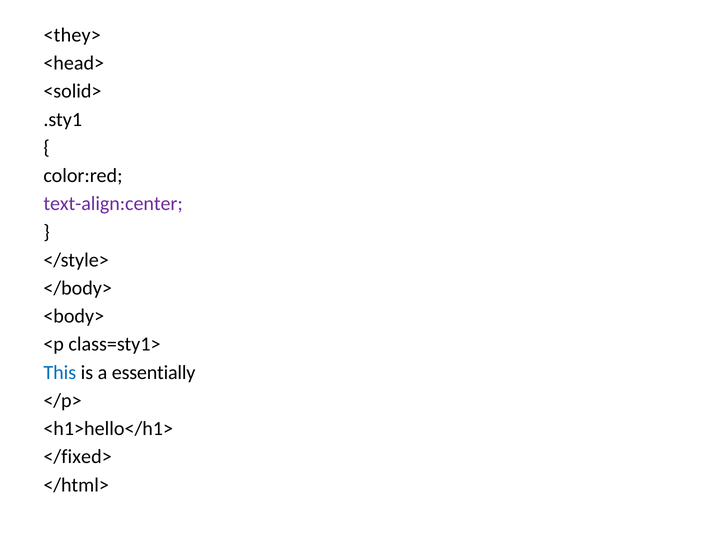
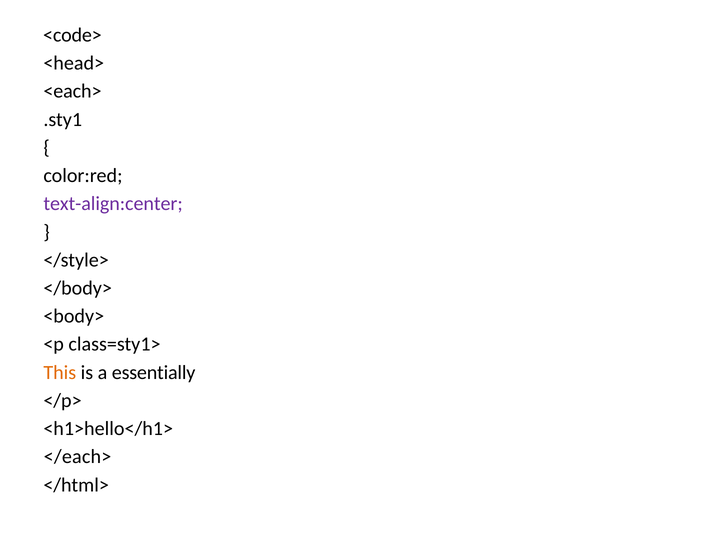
<they>: <they> -> <code> (72, 35)
<solid>: <solid> -> <each> (72, 91)
This colour: blue -> orange (60, 373)
</fixed>: </fixed> -> </each> (78, 457)
